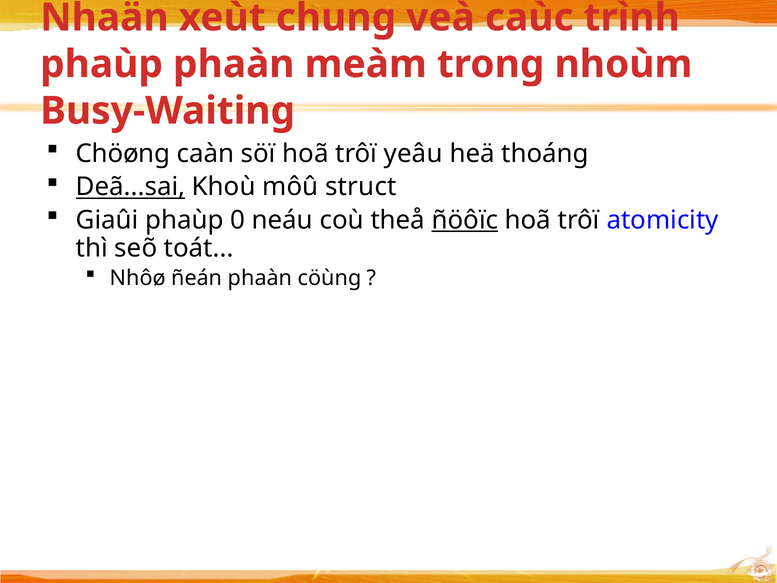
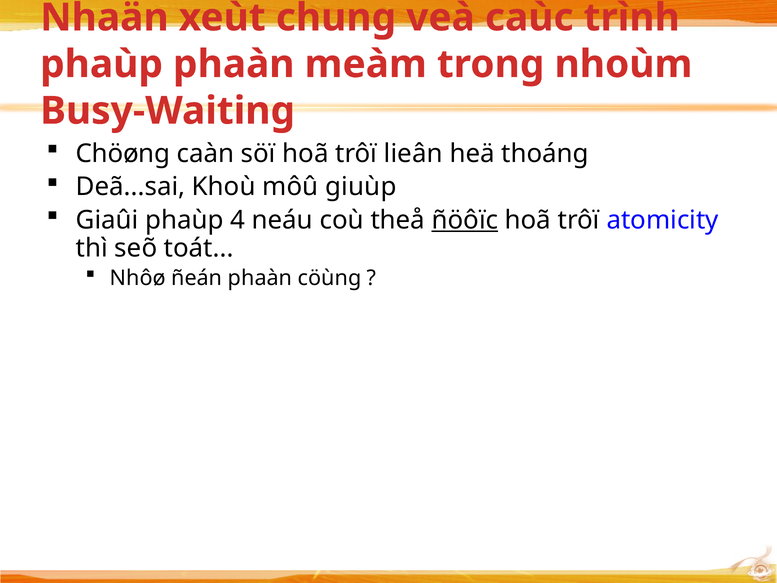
yeâu: yeâu -> lieân (413, 154)
Deã...sai underline: present -> none (130, 187)
struct: struct -> giuùp (361, 187)
0: 0 -> 4 (238, 220)
